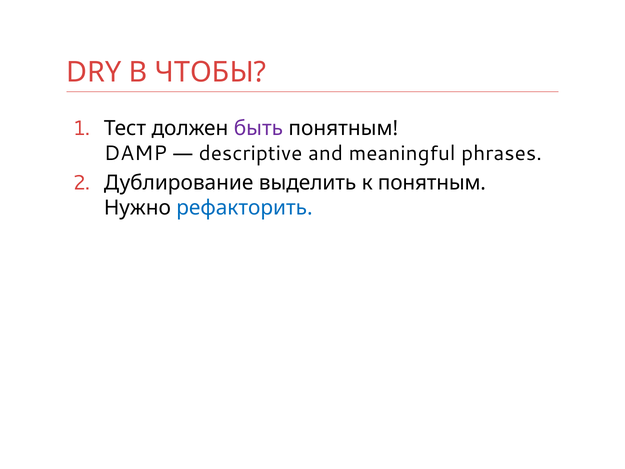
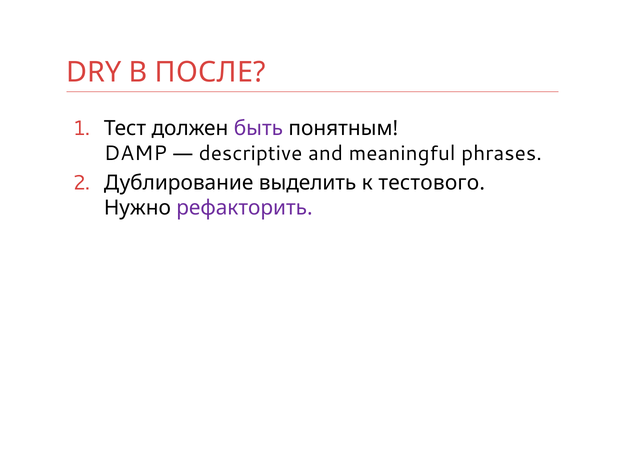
ЧТОБЫ: ЧТОБЫ -> ПОСЛЕ (210, 72)
к понятным: понятным -> тестового (432, 183)
рефакторить colour: blue -> purple (244, 208)
